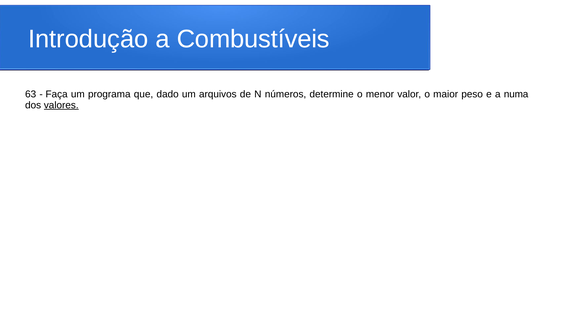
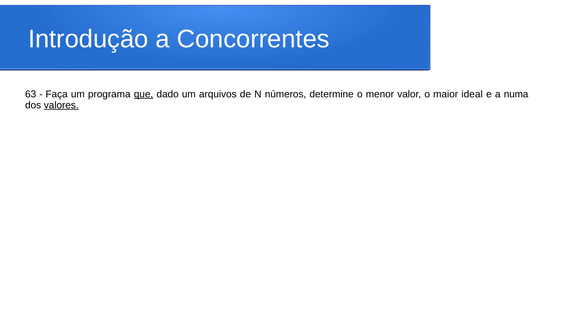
Combustíveis: Combustíveis -> Concorrentes (253, 39)
que underline: none -> present (144, 94)
peso: peso -> ideal (472, 94)
